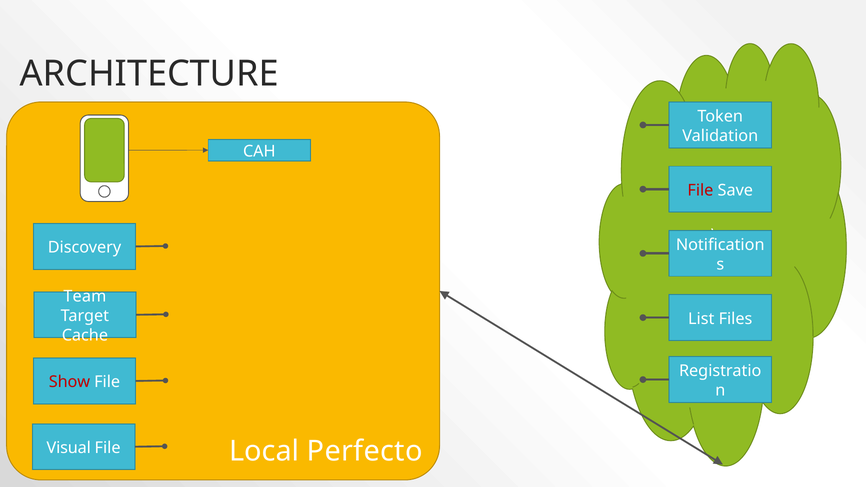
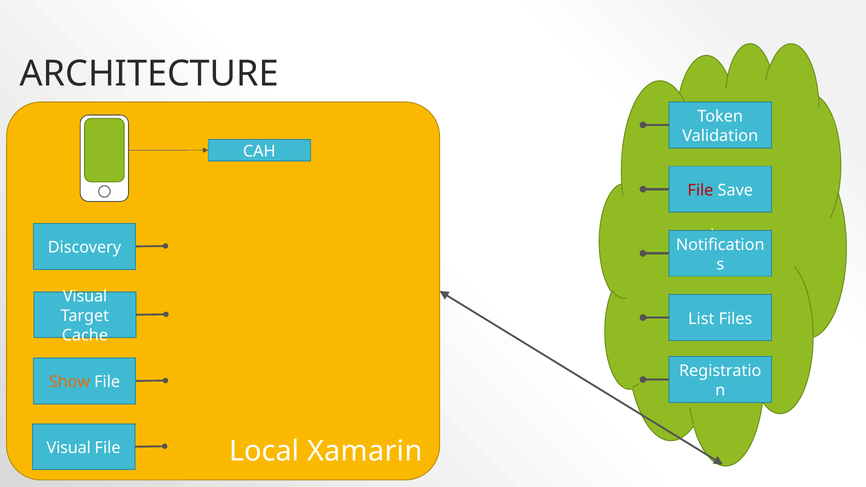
Team: Team -> Visual (85, 297)
Show colour: red -> orange (69, 382)
Perfecto: Perfecto -> Xamarin (365, 452)
